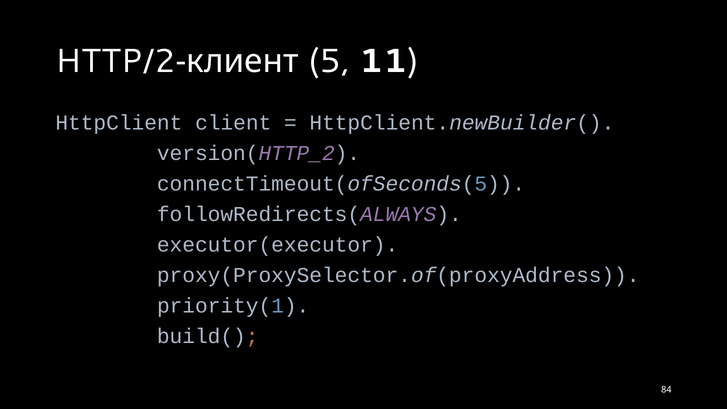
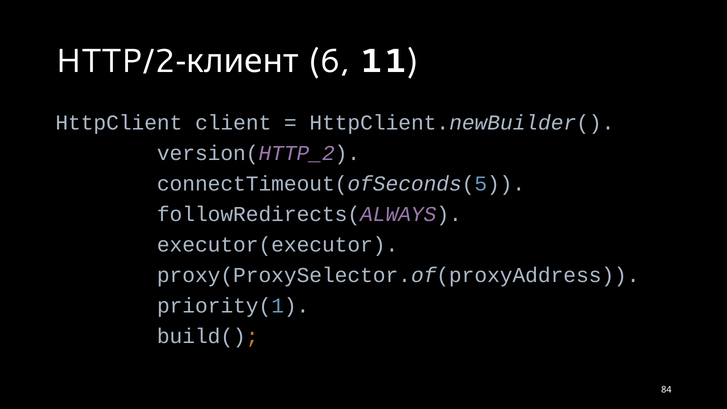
5: 5 -> 6 (329, 61)
